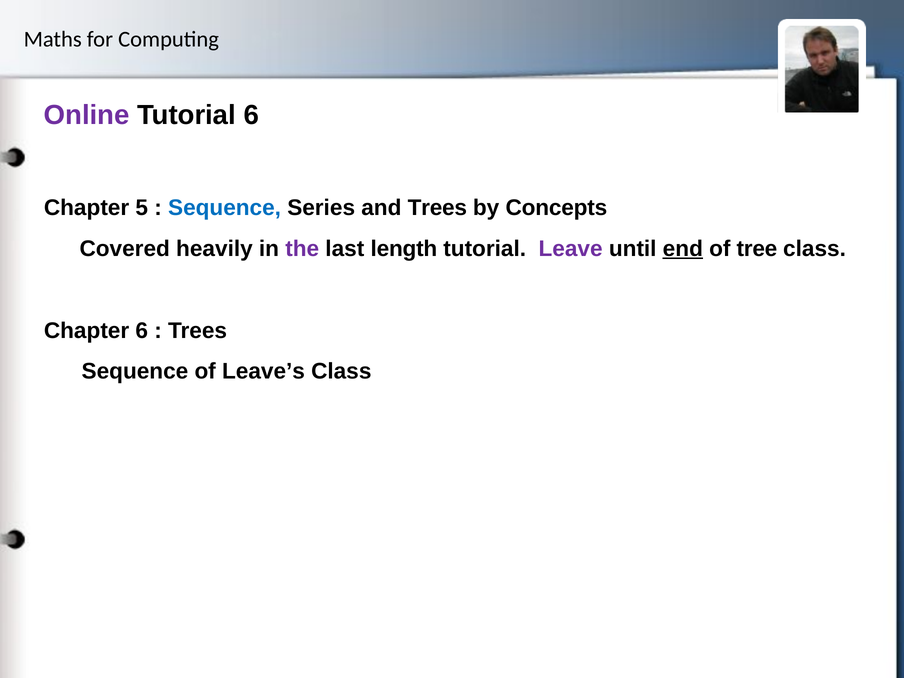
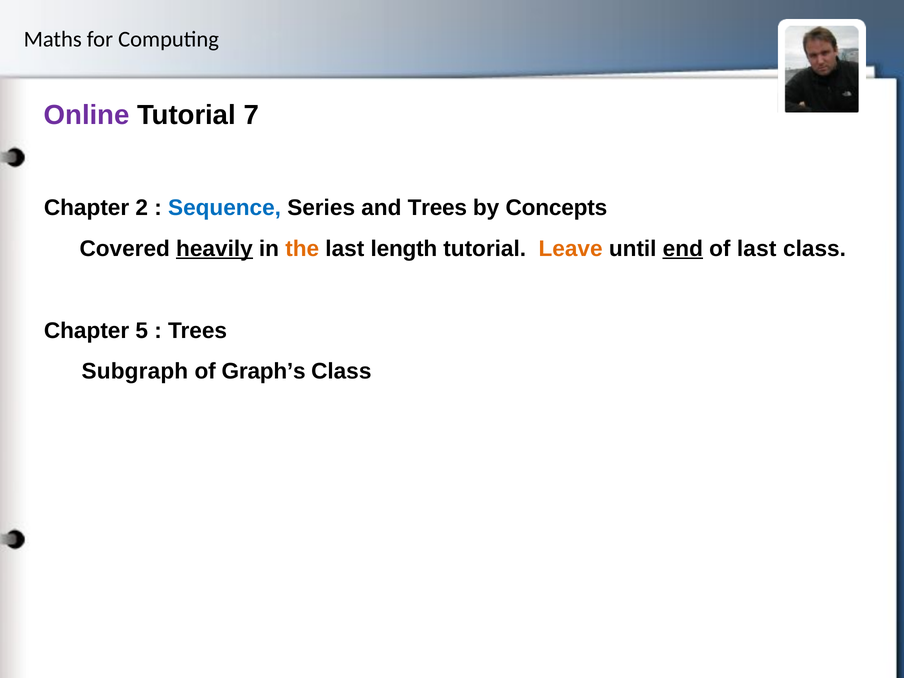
Tutorial 6: 6 -> 7 (251, 115)
5: 5 -> 2 (142, 208)
heavily underline: none -> present (214, 249)
the colour: purple -> orange (302, 249)
Leave colour: purple -> orange (571, 249)
of tree: tree -> last (757, 249)
Chapter 6: 6 -> 5 (142, 331)
Sequence: Sequence -> Subgraph (135, 371)
Leave’s: Leave’s -> Graph’s (264, 371)
